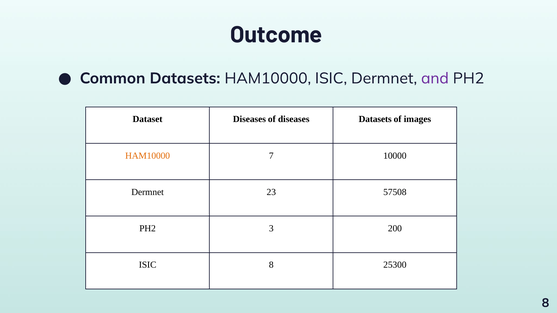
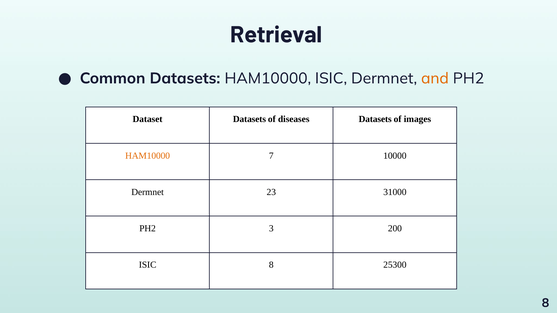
Outcome: Outcome -> Retrieval (276, 35)
and colour: purple -> orange (435, 78)
Dataset Diseases: Diseases -> Datasets (249, 119)
57508: 57508 -> 31000 (395, 192)
